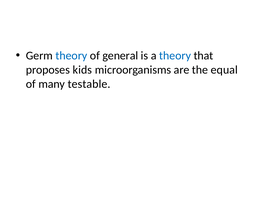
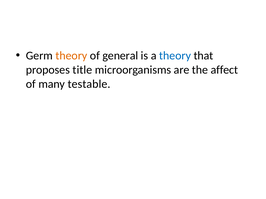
theory colour: blue -> orange (71, 56)
kids: kids -> title (82, 70)
equal: equal -> affect (224, 70)
